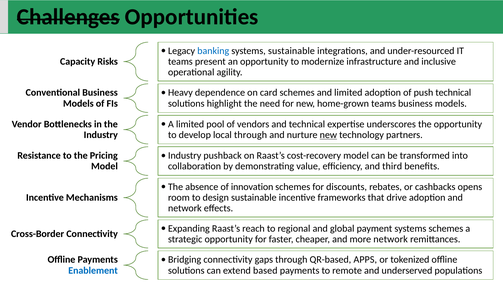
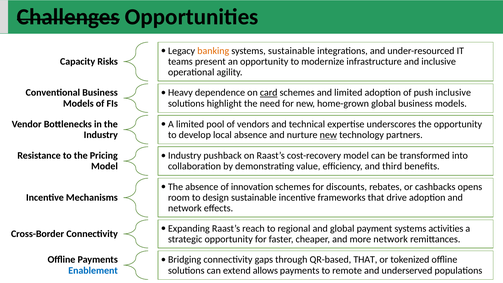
banking colour: blue -> orange (213, 51)
card underline: none -> present (269, 93)
push technical: technical -> inclusive (453, 93)
home-grown teams: teams -> global (384, 103)
local through: through -> absence (251, 135)
systems schemes: schemes -> activities (446, 228)
QR-based APPS: APPS -> THAT (365, 260)
based: based -> allows (265, 270)
